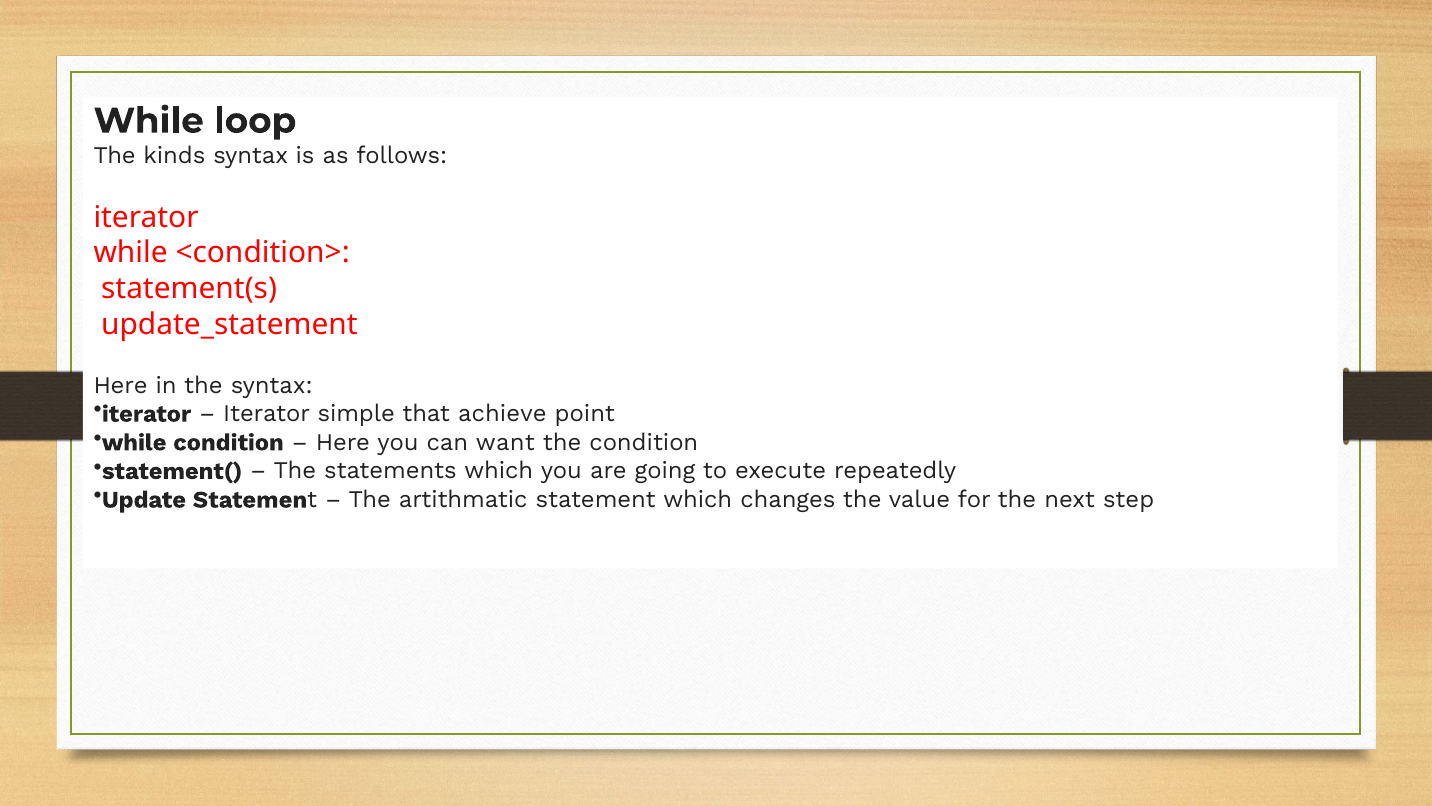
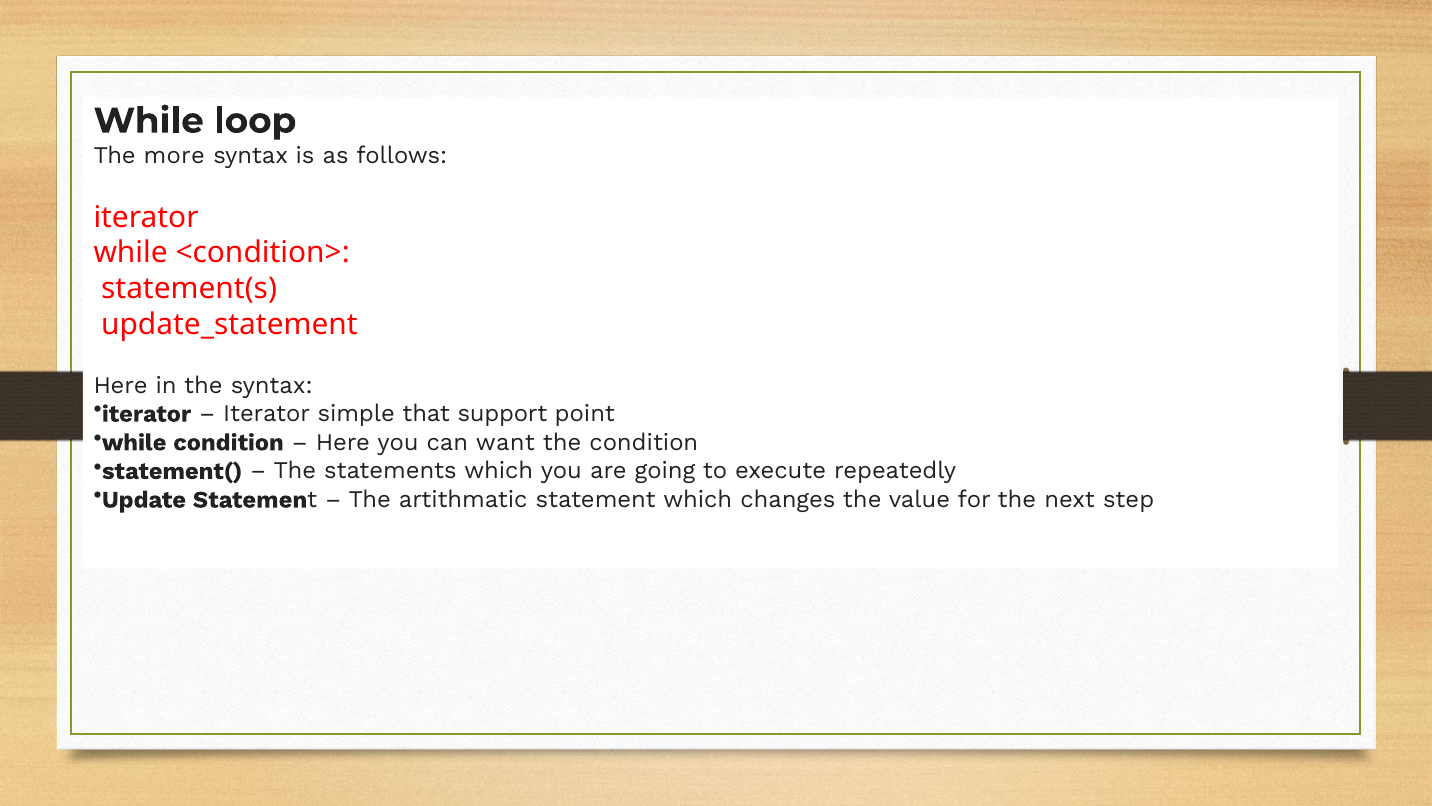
kinds: kinds -> more (174, 156)
achieve: achieve -> support (502, 414)
